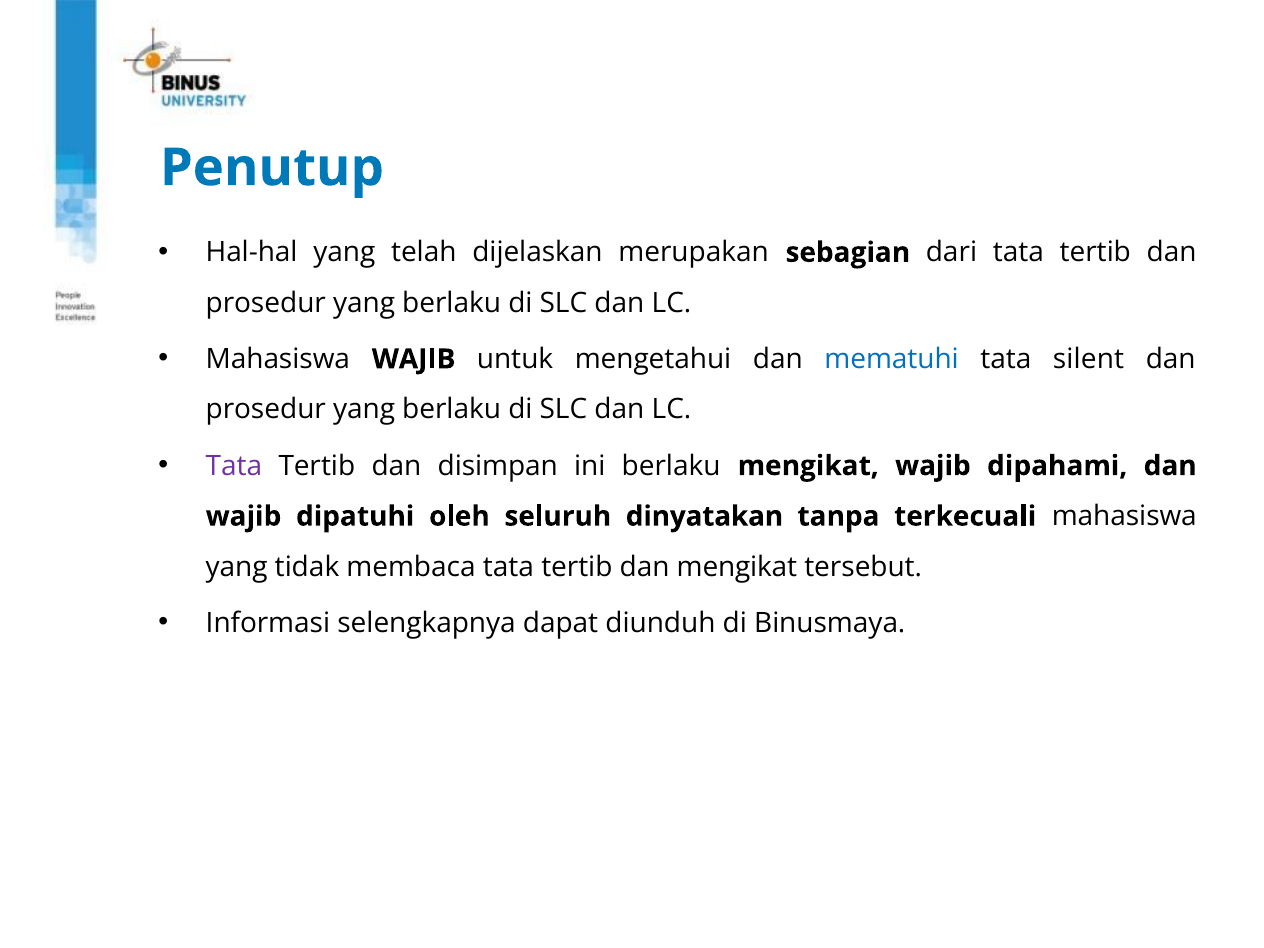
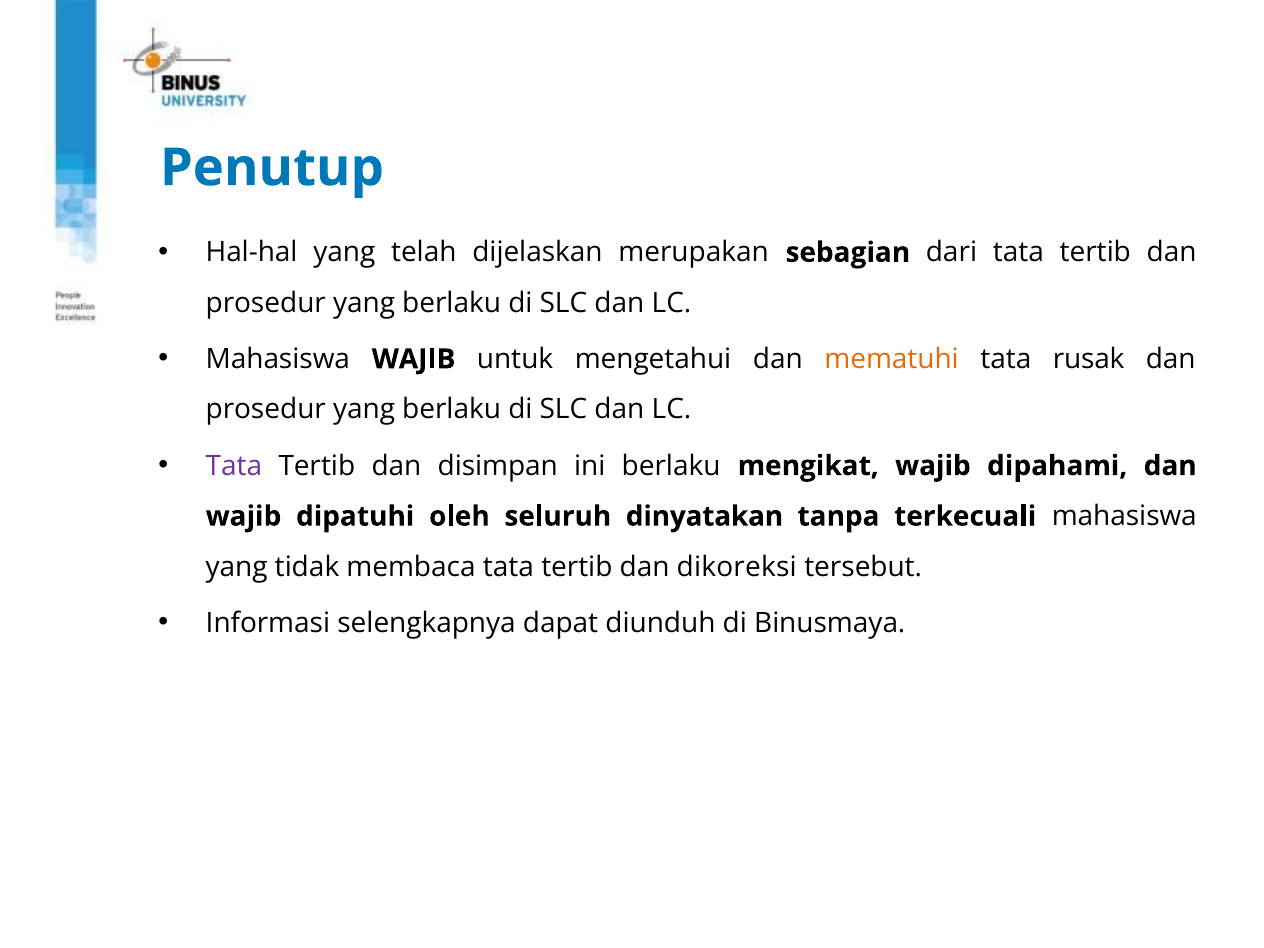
mematuhi colour: blue -> orange (892, 359)
silent: silent -> rusak (1089, 359)
dan mengikat: mengikat -> dikoreksi (737, 567)
